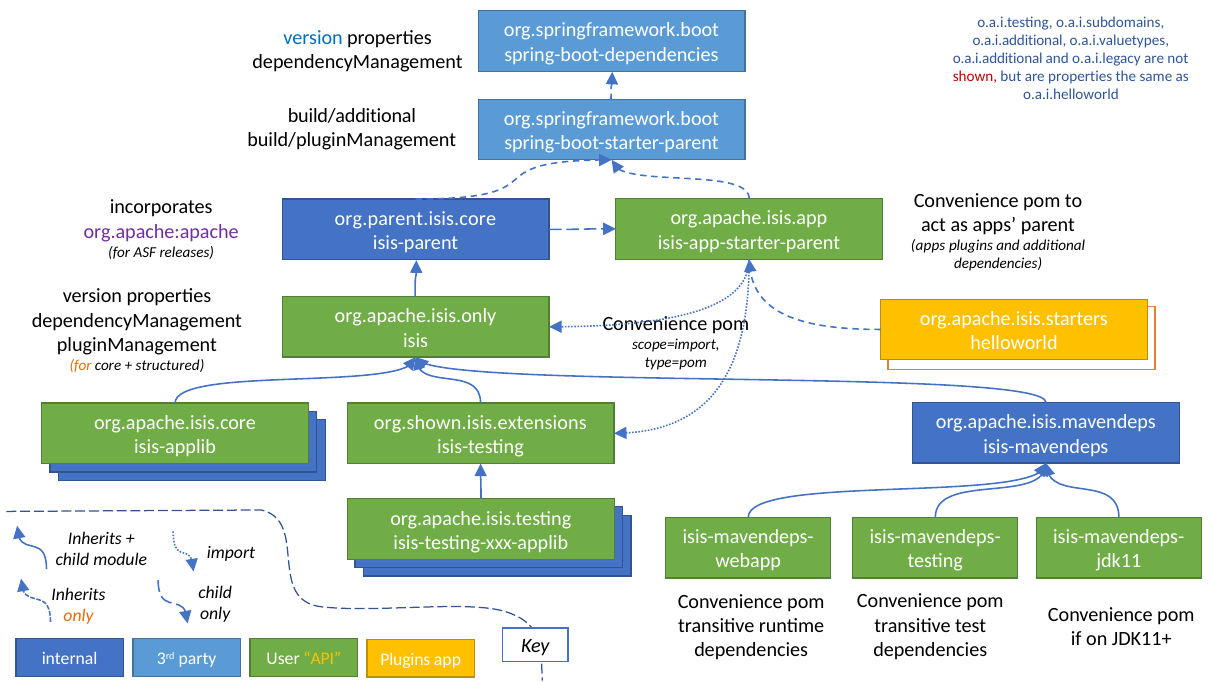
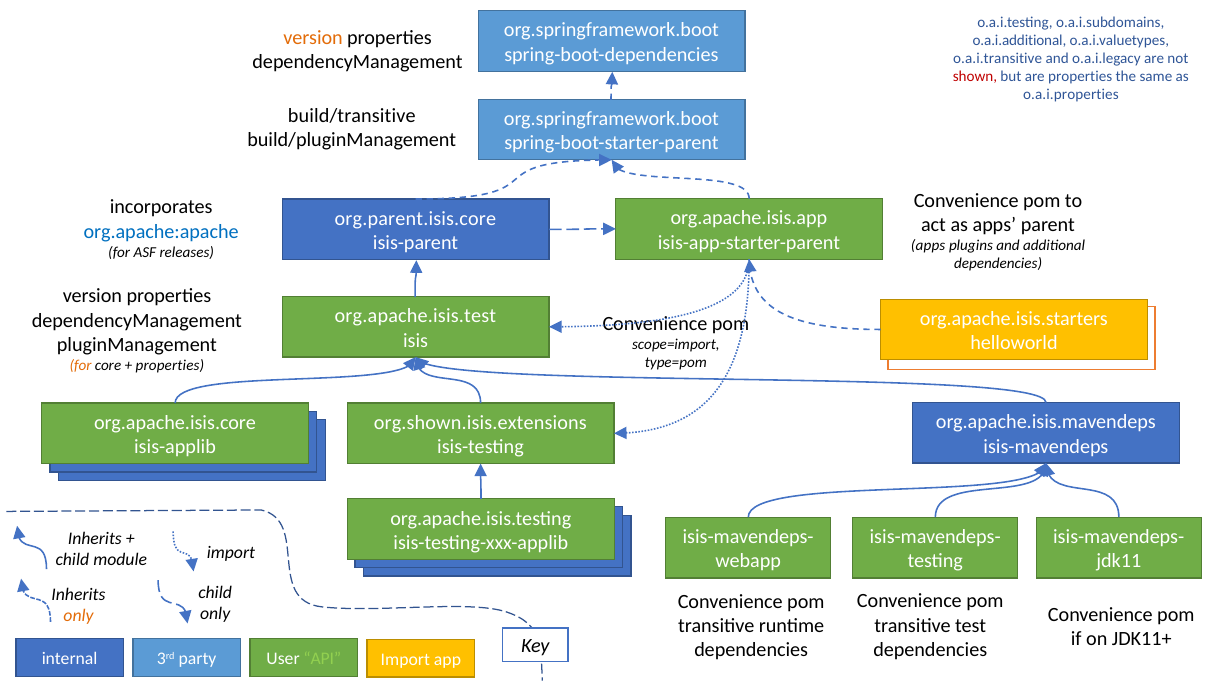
version colour: blue -> orange (313, 38)
o.a.i.additional: o.a.i.additional -> o.a.i.transitive (998, 58)
o.a.i.helloworld: o.a.i.helloworld -> o.a.i.properties (1071, 95)
build/additional: build/additional -> build/transitive (352, 116)
org.apache:apache colour: purple -> blue (161, 232)
org.apache.isis.only: org.apache.isis.only -> org.apache.isis.test (415, 316)
structured: structured -> properties (170, 366)
API colour: yellow -> light green (322, 659)
Plugins: Plugins -> Import (405, 660)
